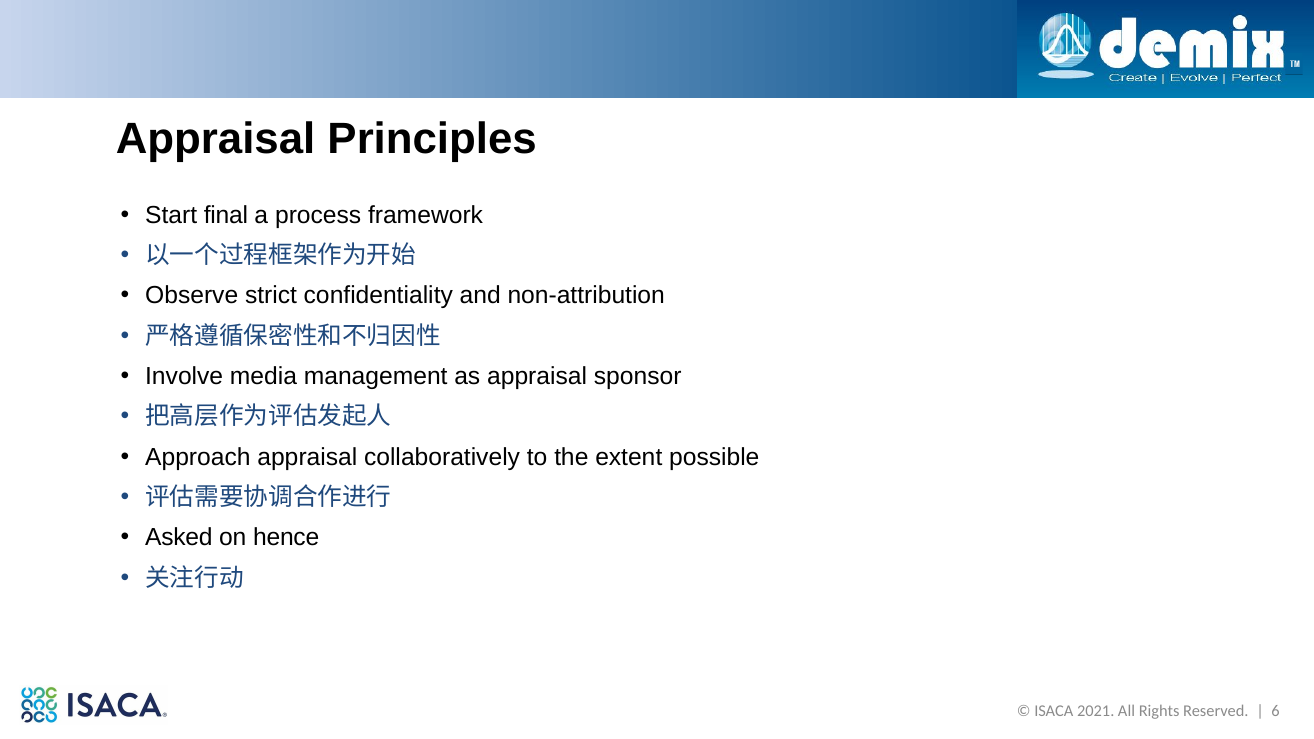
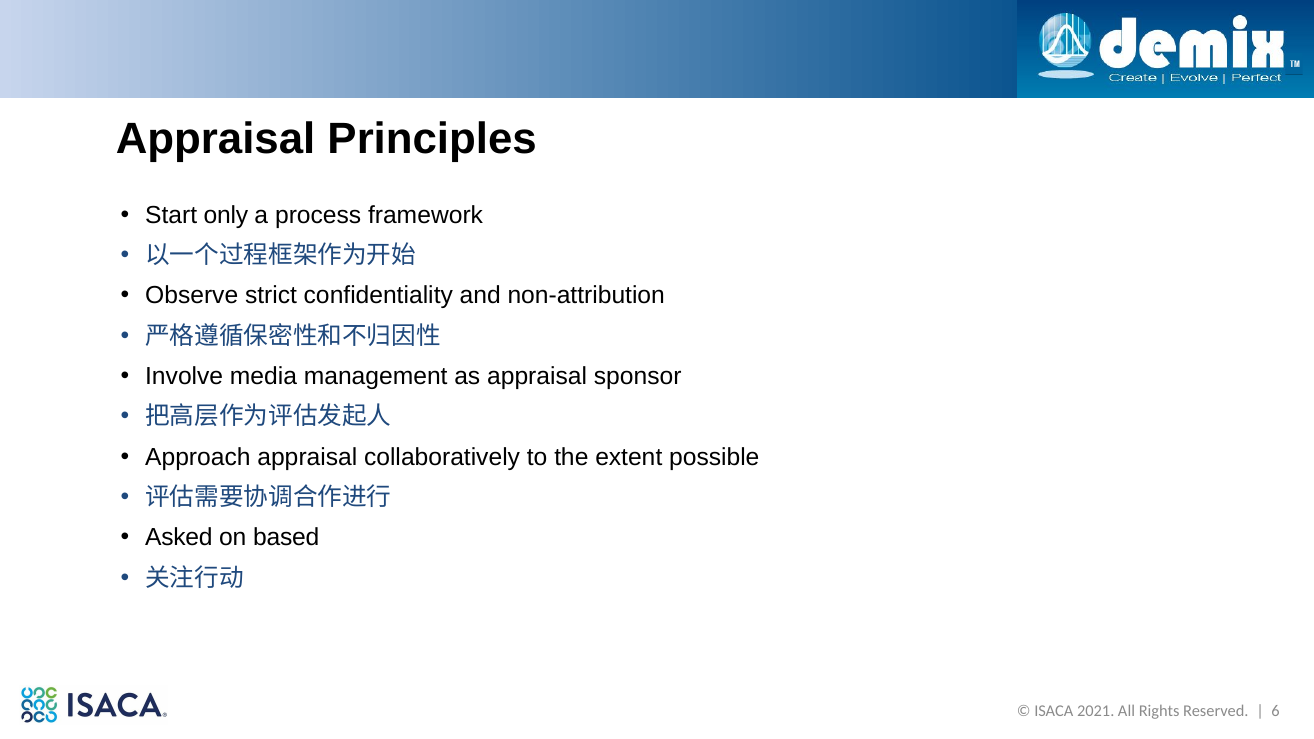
final: final -> only (226, 215)
hence: hence -> based (286, 538)
